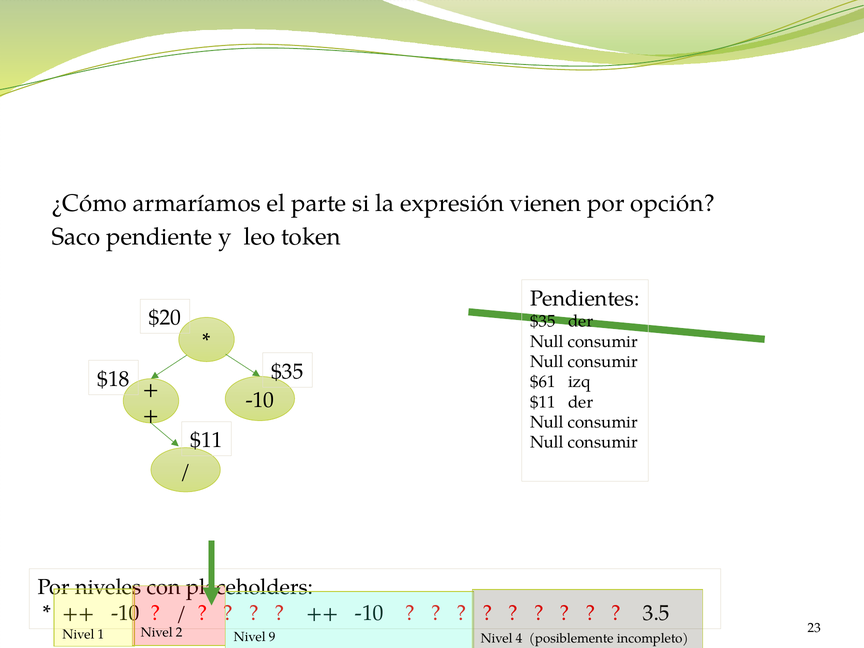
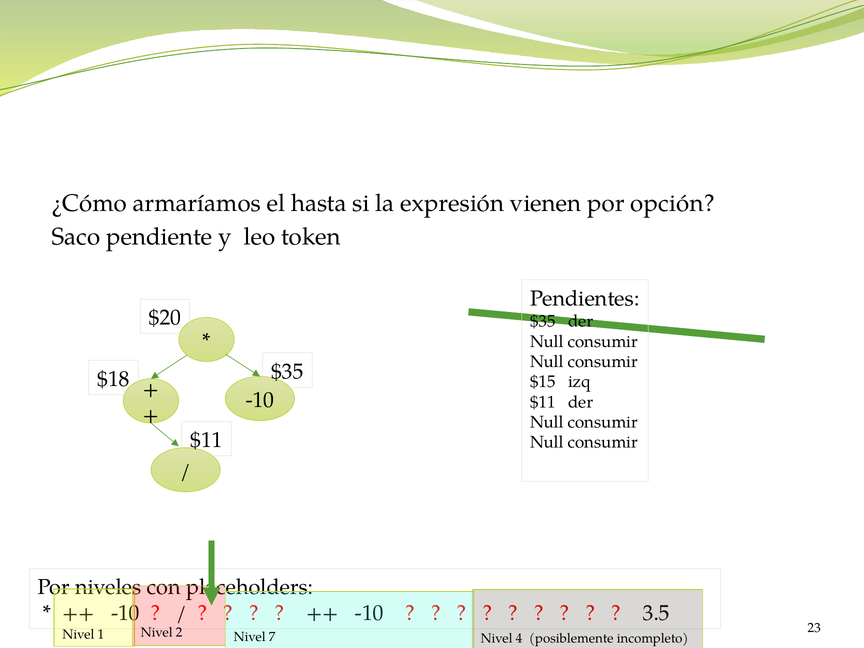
parte: parte -> hasta (319, 203)
$61: $61 -> $15 (543, 382)
9: 9 -> 7 (272, 637)
